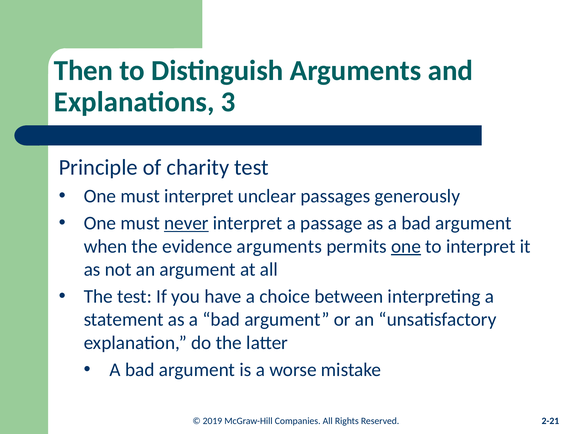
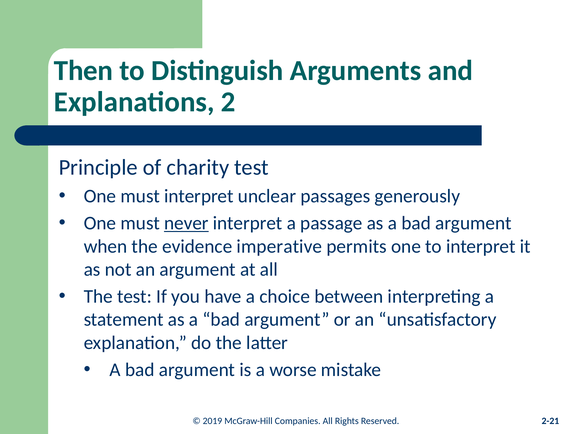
3: 3 -> 2 (228, 102)
evidence arguments: arguments -> imperative (279, 246)
one underline: present -> none (406, 246)
